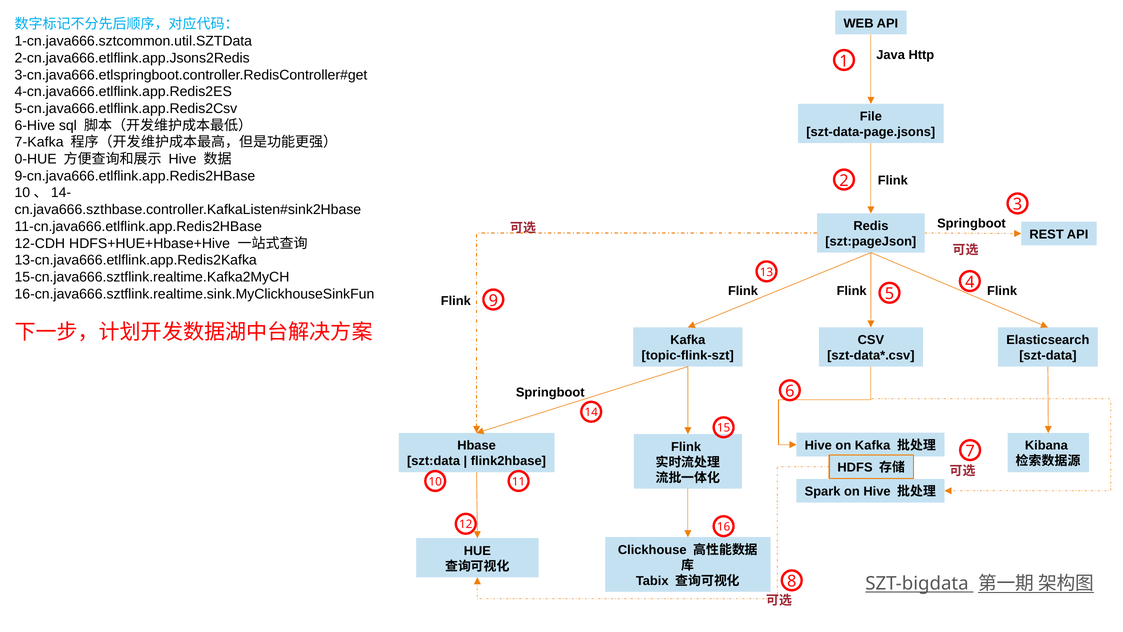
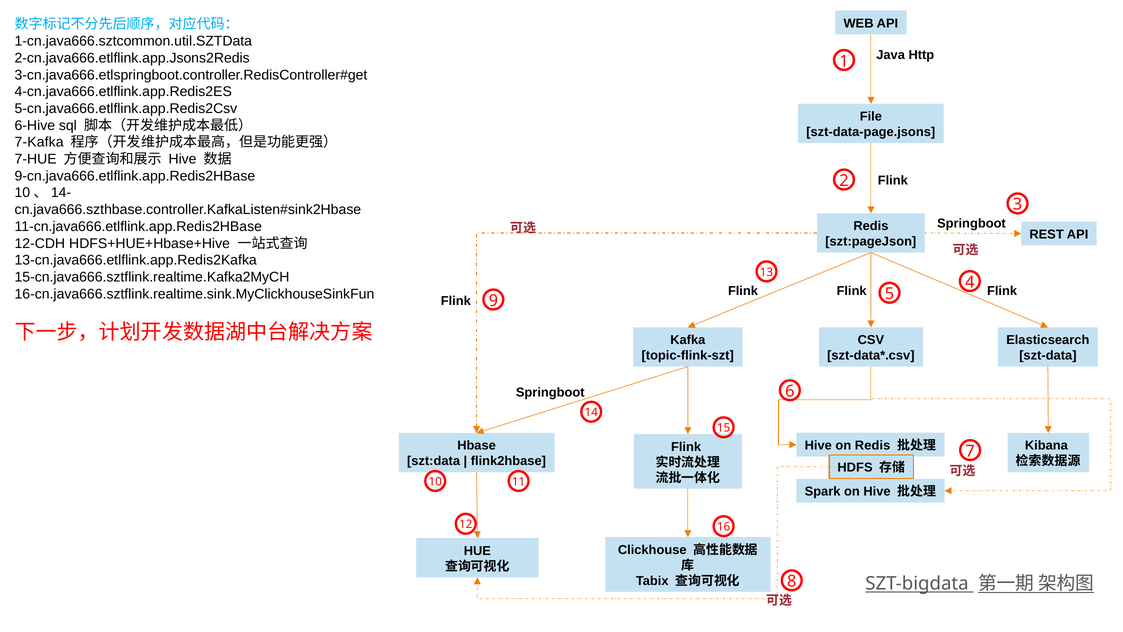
0-HUE: 0-HUE -> 7-HUE (36, 159)
on Kafka: Kafka -> Redis (873, 445)
